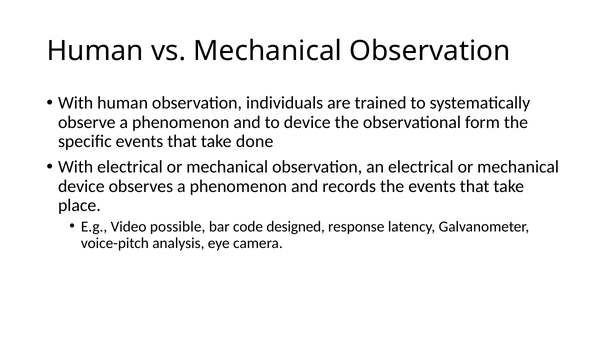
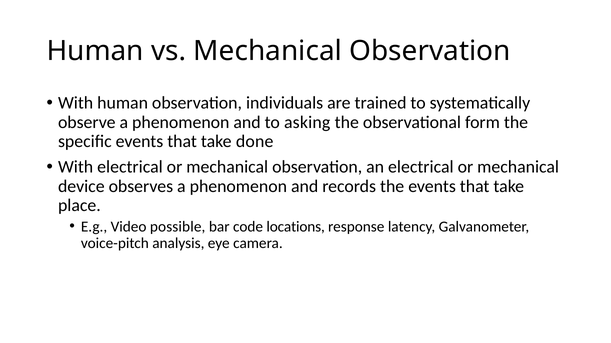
to device: device -> asking (307, 123)
designed: designed -> locations (296, 227)
